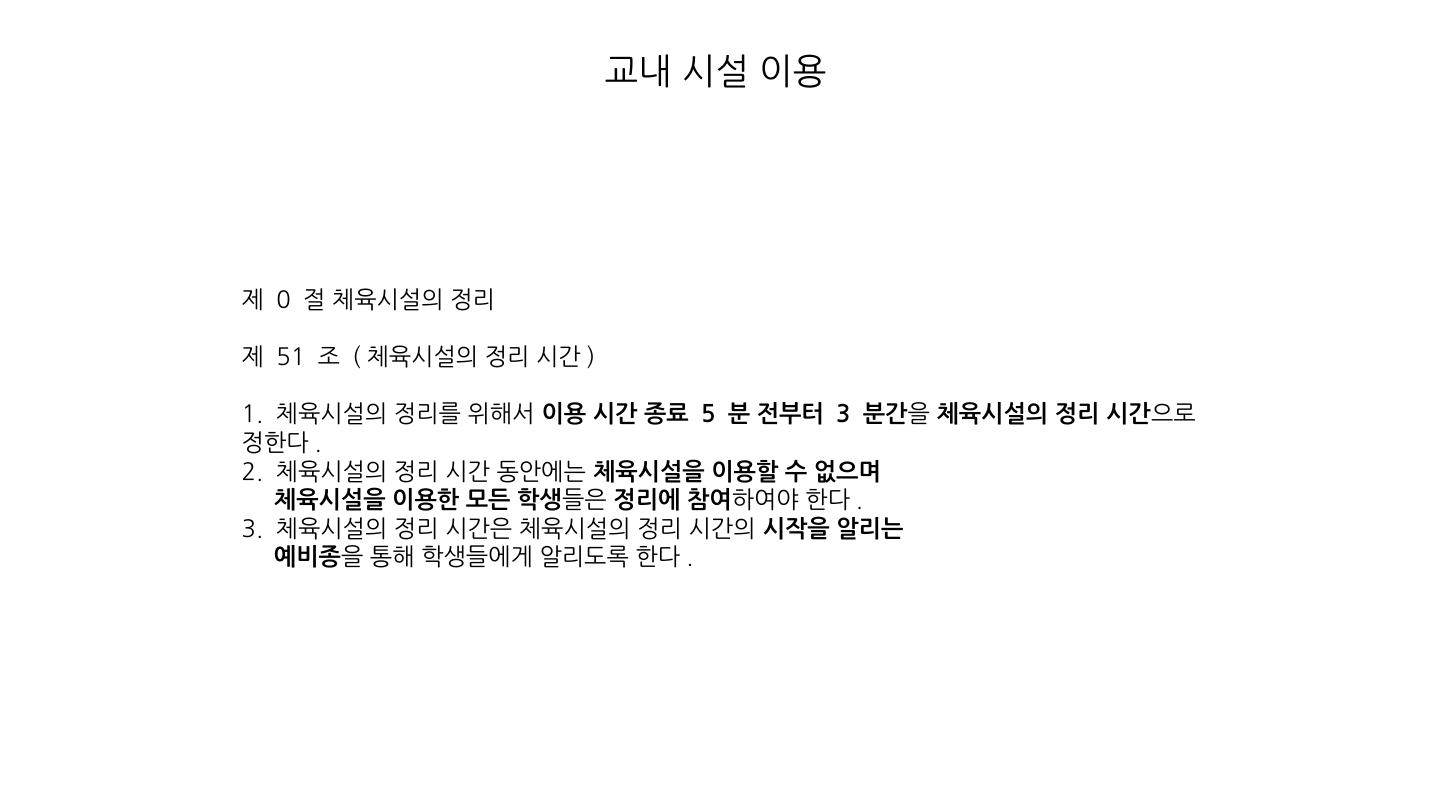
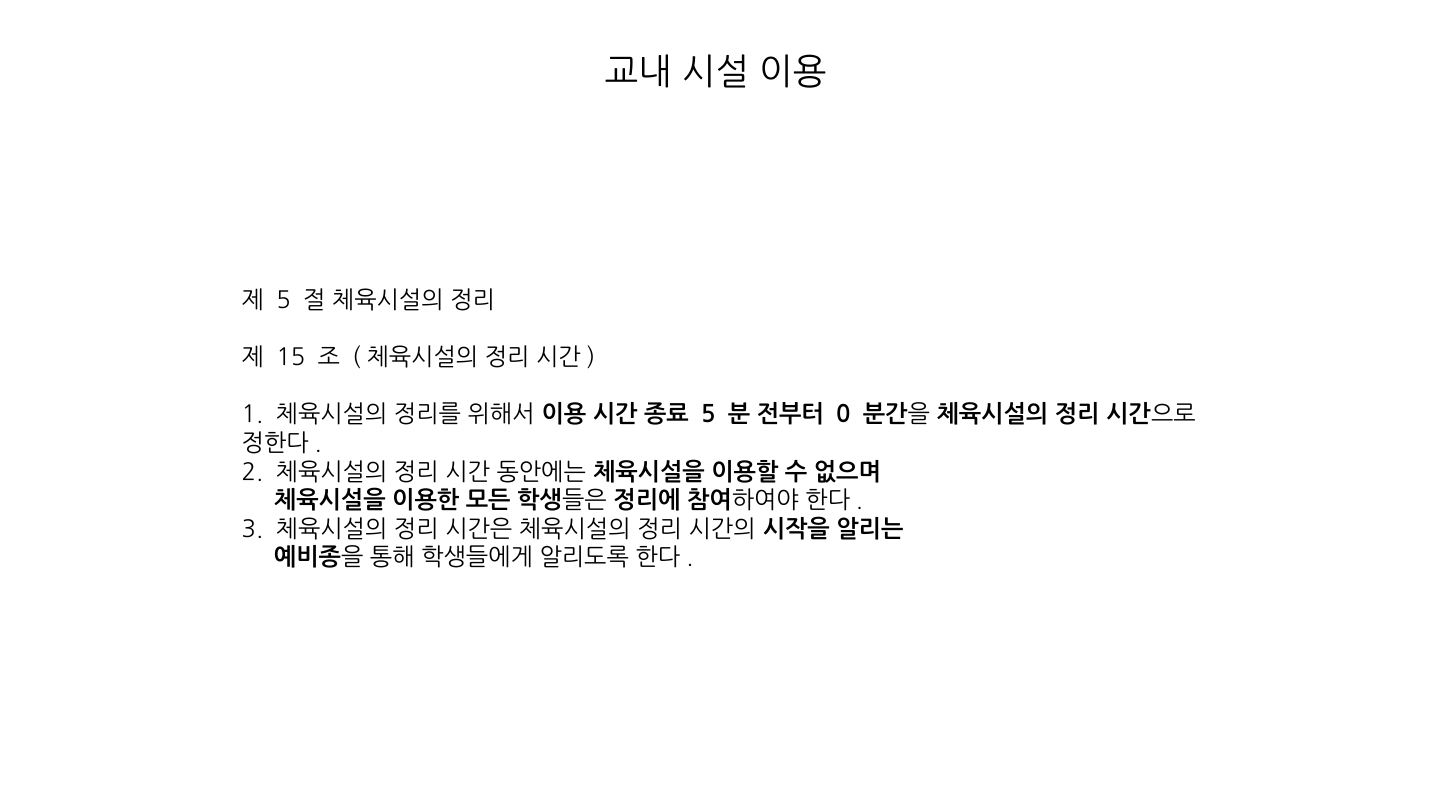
0: 0 -> 5 (284, 301)
51: 51 -> 15 (291, 358)
3: 3 -> 0 (843, 415)
